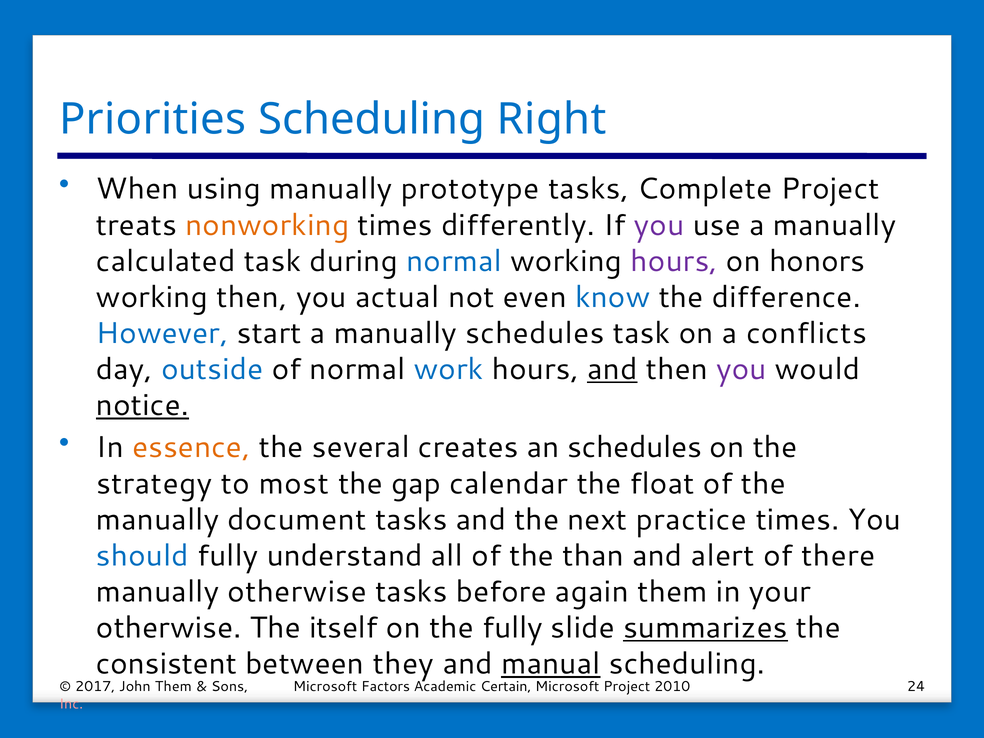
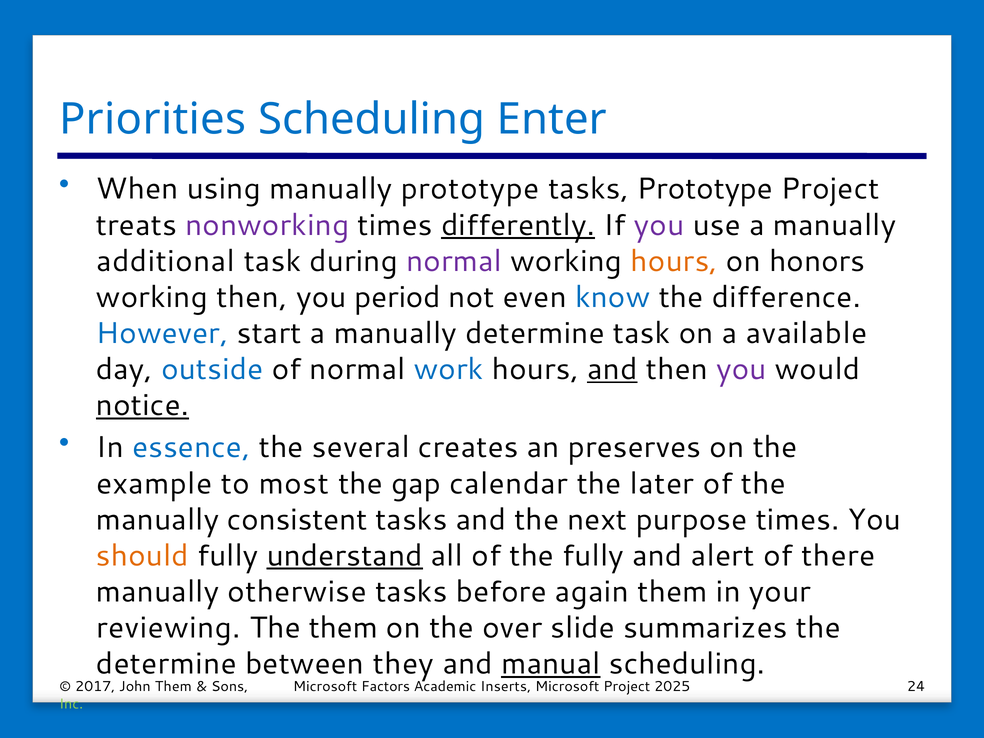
Right: Right -> Enter (552, 119)
tasks Complete: Complete -> Prototype (705, 189)
nonworking colour: orange -> purple (267, 225)
differently underline: none -> present (518, 225)
calculated: calculated -> additional (166, 261)
normal colour: blue -> purple (454, 261)
hours colour: purple -> orange (674, 261)
actual: actual -> period (398, 297)
manually schedules: schedules -> determine (535, 333)
conflicts: conflicts -> available (807, 333)
essence colour: orange -> blue (191, 448)
an schedules: schedules -> preserves (635, 448)
strategy: strategy -> example (154, 484)
float: float -> later (662, 484)
document: document -> consistent (297, 520)
practice: practice -> purpose (692, 520)
should colour: blue -> orange (142, 556)
understand underline: none -> present (345, 556)
the than: than -> fully (593, 556)
otherwise: otherwise -> reviewing (169, 628)
The itself: itself -> them (344, 628)
the fully: fully -> over (512, 628)
summarizes underline: present -> none (705, 628)
consistent: consistent -> determine (166, 664)
Certain: Certain -> Inserts (506, 687)
2010: 2010 -> 2025 (672, 687)
Inc colour: pink -> light green (71, 704)
